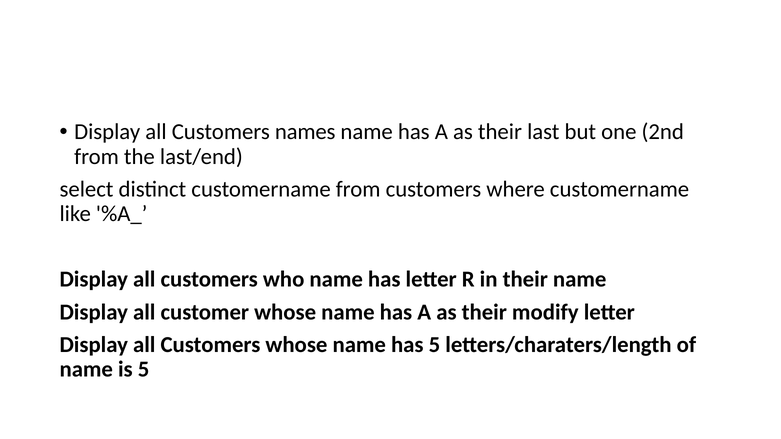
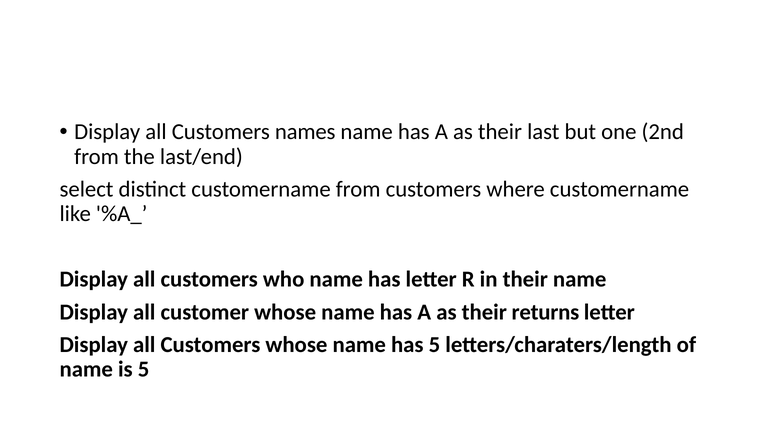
modify: modify -> returns (545, 312)
